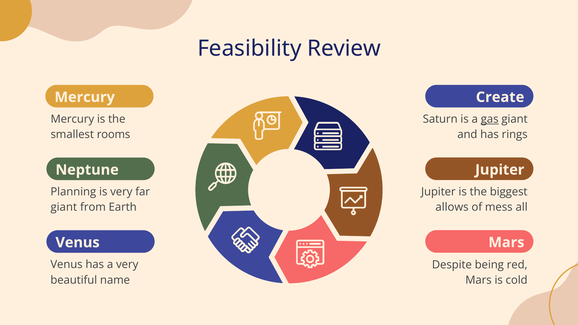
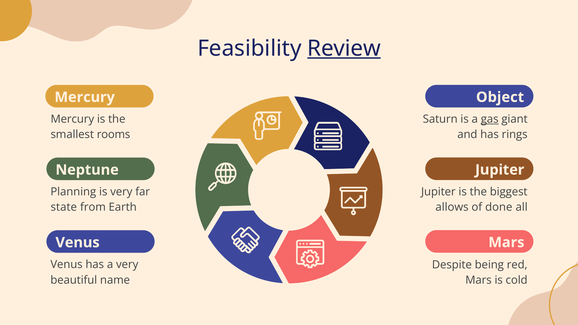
Review underline: none -> present (344, 48)
Create: Create -> Object (500, 97)
mess: mess -> done (499, 207)
giant: giant -> state (64, 207)
